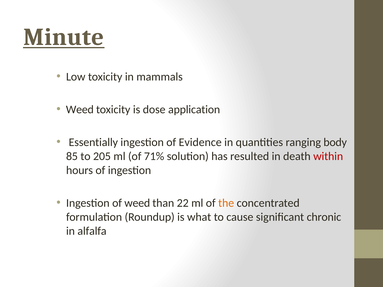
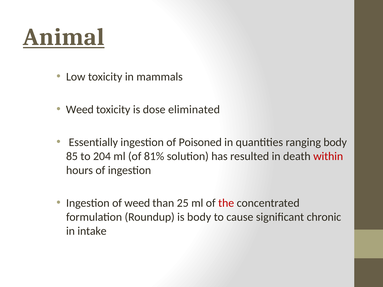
Minute: Minute -> Animal (64, 37)
application: application -> eliminated (194, 110)
Evidence: Evidence -> Poisoned (200, 142)
205: 205 -> 204 (102, 156)
71%: 71% -> 81% (154, 156)
22: 22 -> 25 (183, 203)
the colour: orange -> red (226, 203)
is what: what -> body (199, 217)
alfalfa: alfalfa -> intake (92, 231)
